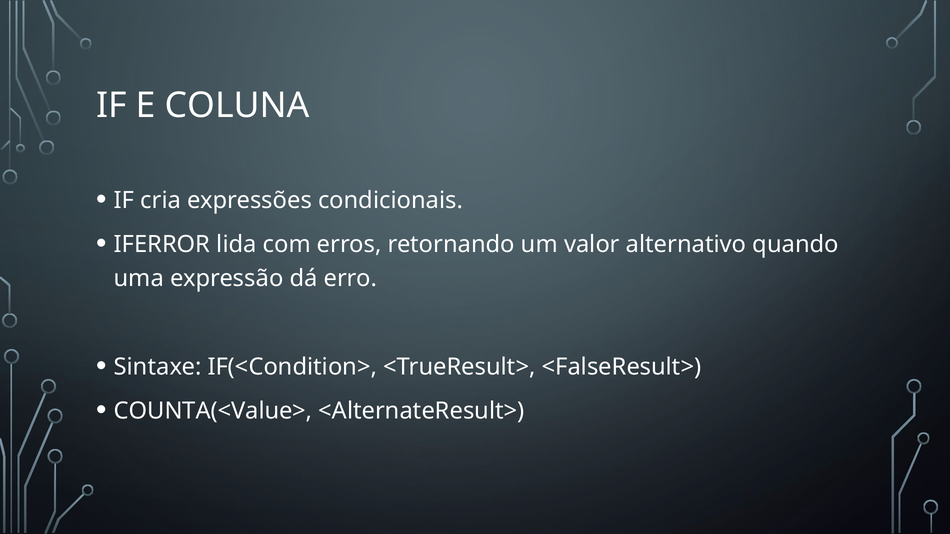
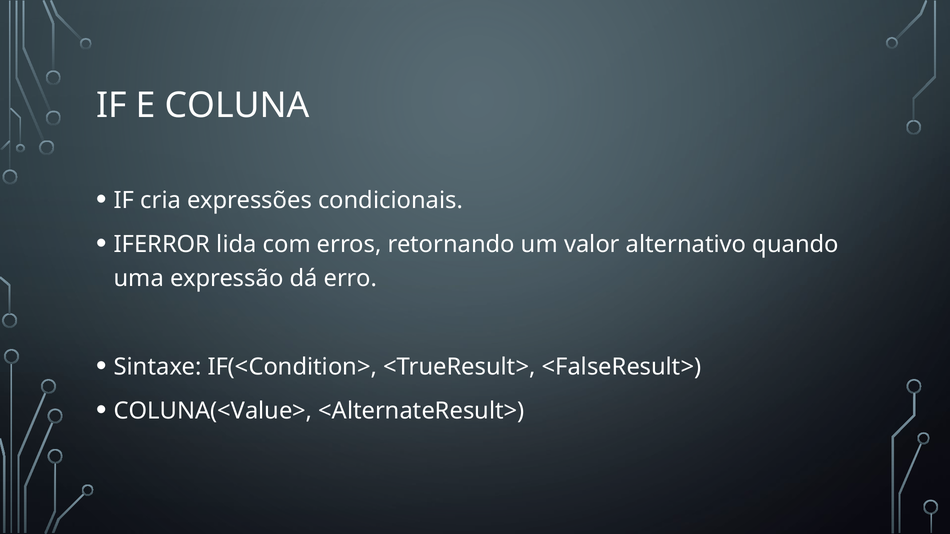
COUNTA(<Value>: COUNTA(<Value> -> COLUNA(<Value> (213, 411)
